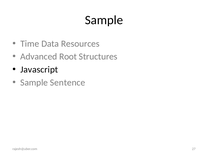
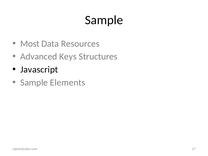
Time: Time -> Most (30, 44)
Root: Root -> Keys (68, 57)
Sentence: Sentence -> Elements (68, 82)
